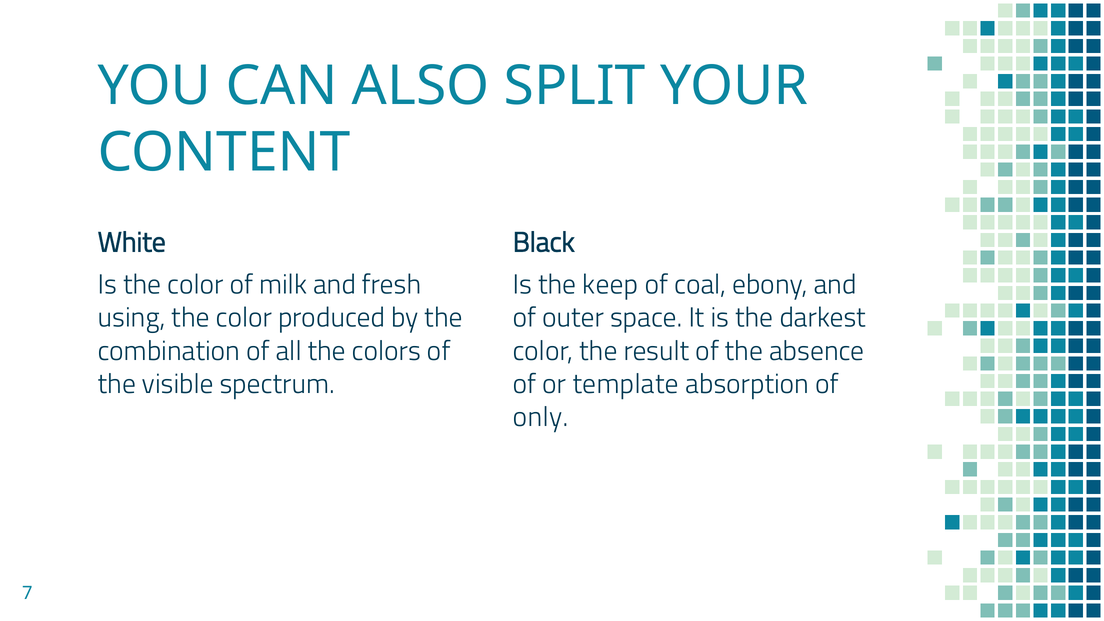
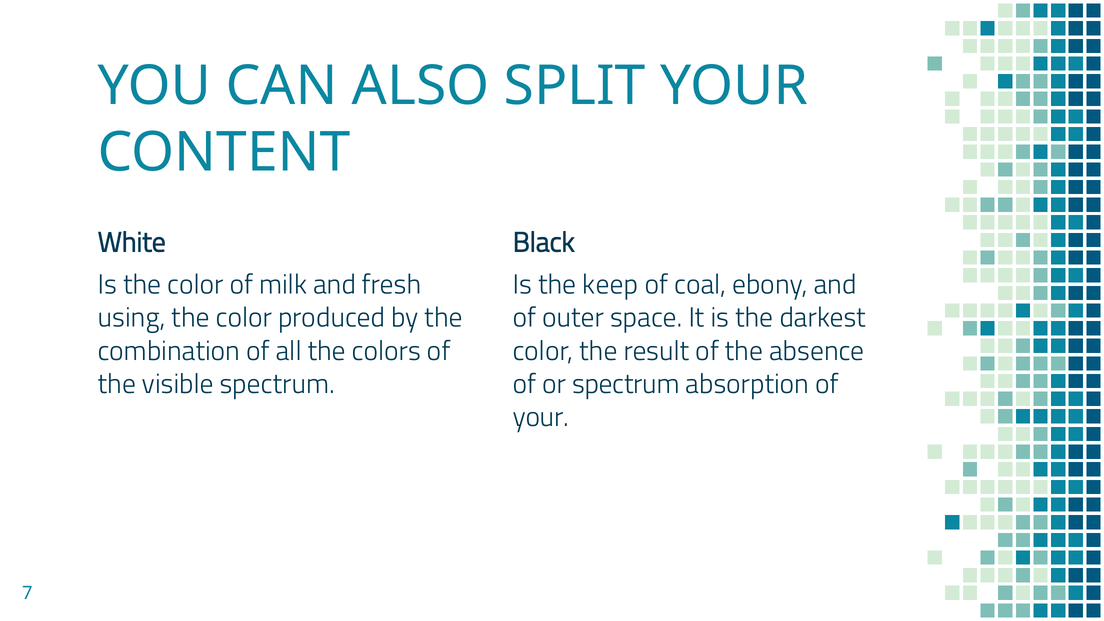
or template: template -> spectrum (626, 384)
only: only -> your (541, 417)
